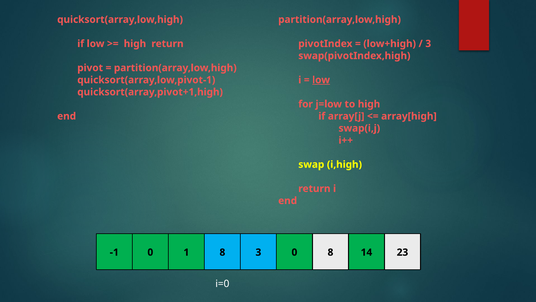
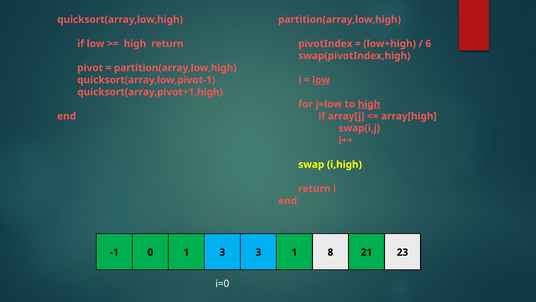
3: 3 -> 6 (428, 44)
high underline: none -> present (369, 104)
1 8: 8 -> 3 (222, 252)
3 0: 0 -> 1 (294, 252)
14: 14 -> 21 (366, 252)
